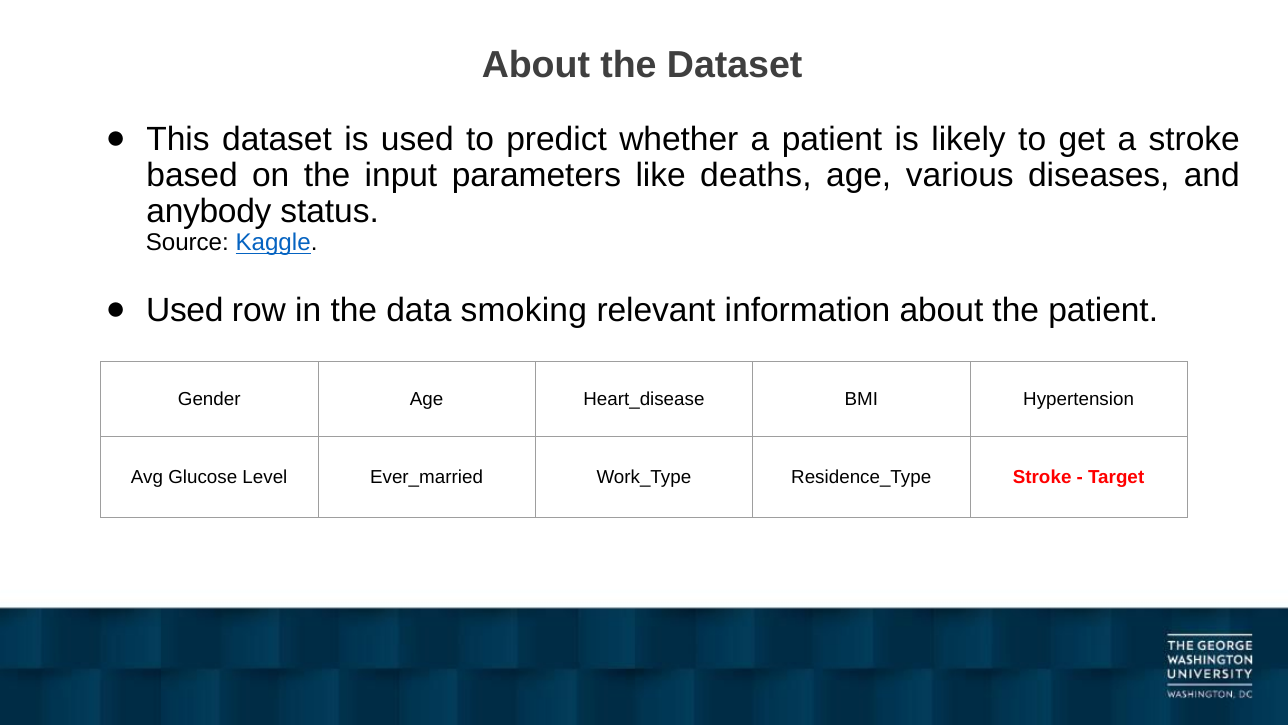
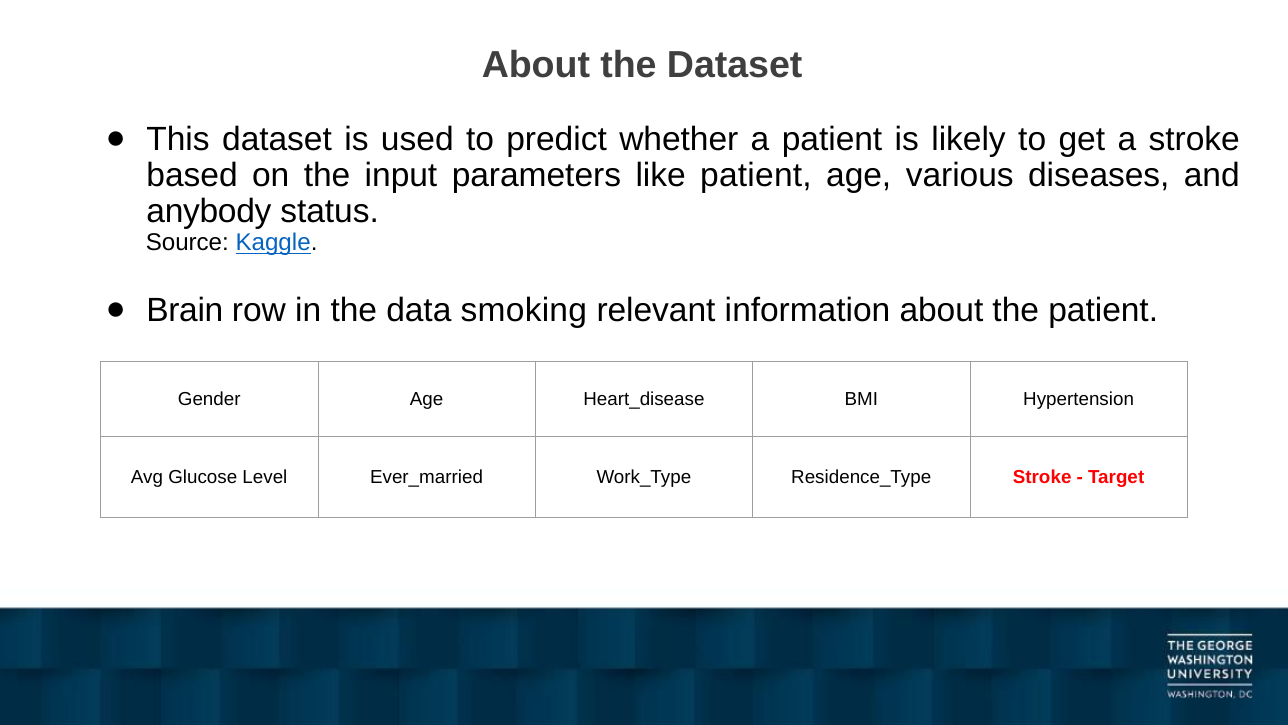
like deaths: deaths -> patient (756, 175)
Used: Used -> Brain (185, 310)
